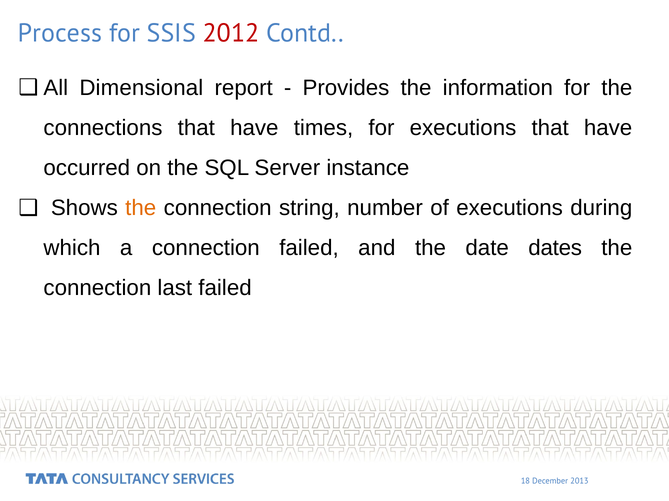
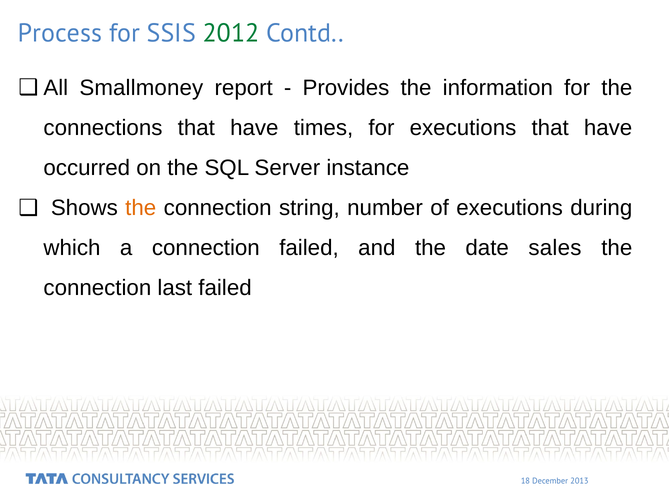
2012 colour: red -> green (231, 33)
Dimensional: Dimensional -> Smallmoney (141, 88)
dates: dates -> sales (555, 248)
